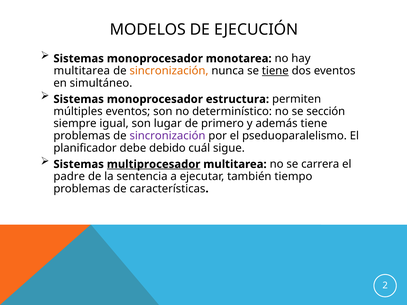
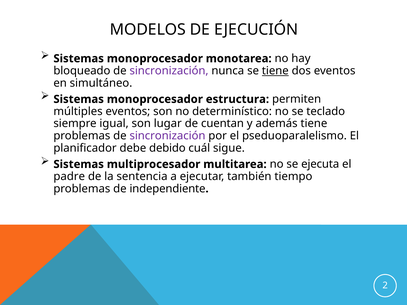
multitarea: multitarea -> bloqueado (82, 71)
sincronización colour: orange -> purple (169, 71)
sección: sección -> teclado (326, 111)
primero: primero -> cuentan (222, 124)
multiprocesador underline: present -> none (154, 164)
carrera: carrera -> ejecuta (320, 164)
características: características -> independiente (168, 189)
